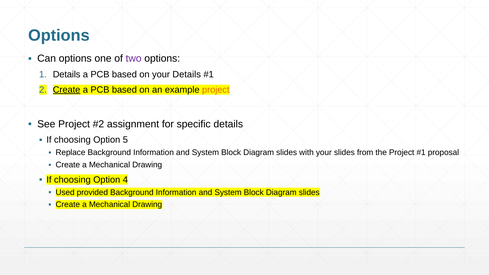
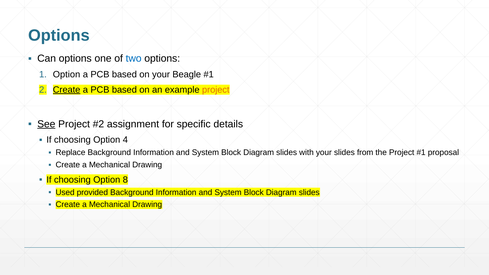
two colour: purple -> blue (134, 59)
1 Details: Details -> Option (67, 74)
your Details: Details -> Beagle (187, 74)
See underline: none -> present (46, 124)
5: 5 -> 4 (125, 140)
4: 4 -> 8 (125, 180)
